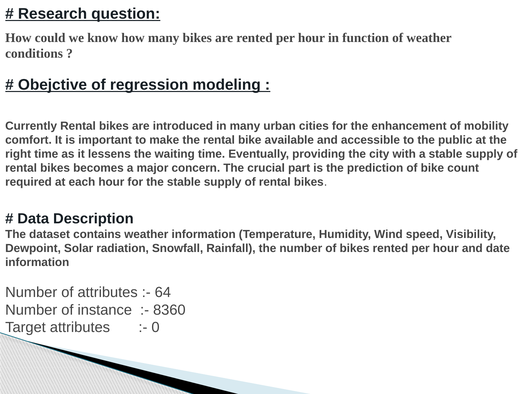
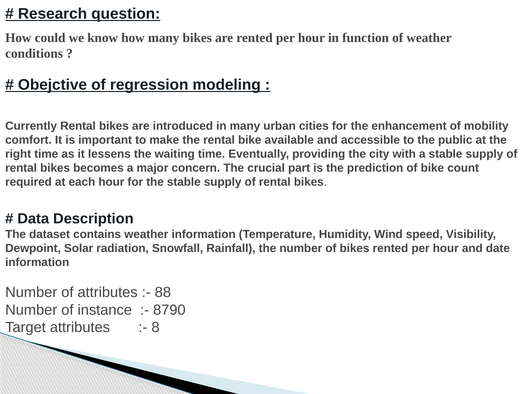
64: 64 -> 88 (163, 293)
8360: 8360 -> 8790 (169, 310)
0: 0 -> 8 (156, 328)
